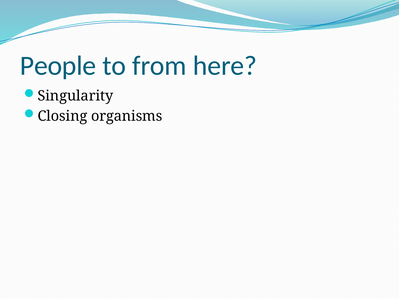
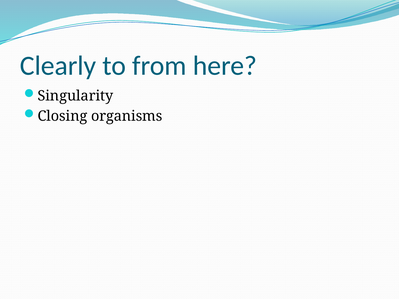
People: People -> Clearly (58, 66)
